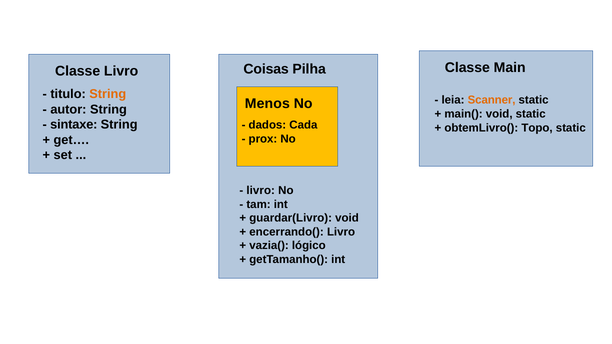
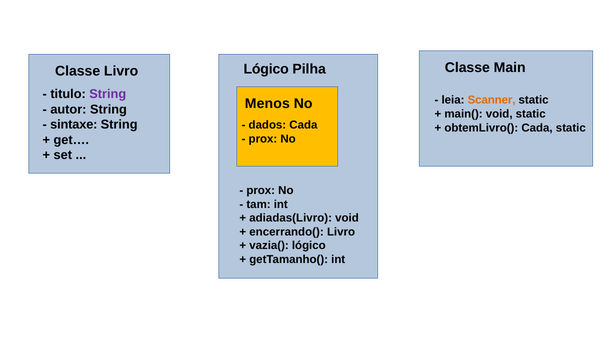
Coisas: Coisas -> Lógico (266, 69)
String colour: orange -> purple (108, 94)
obtemLivro( Topo: Topo -> Cada (537, 128)
livro: livro -> prox (261, 191)
guardar(Livro: guardar(Livro -> adiadas(Livro (291, 218)
